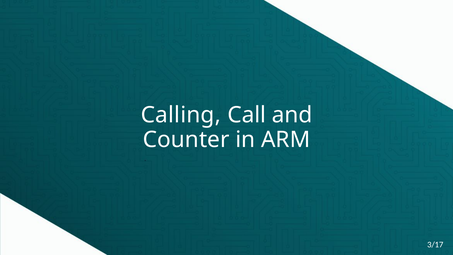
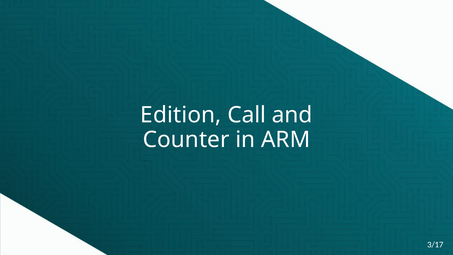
Calling: Calling -> Edition (181, 115)
